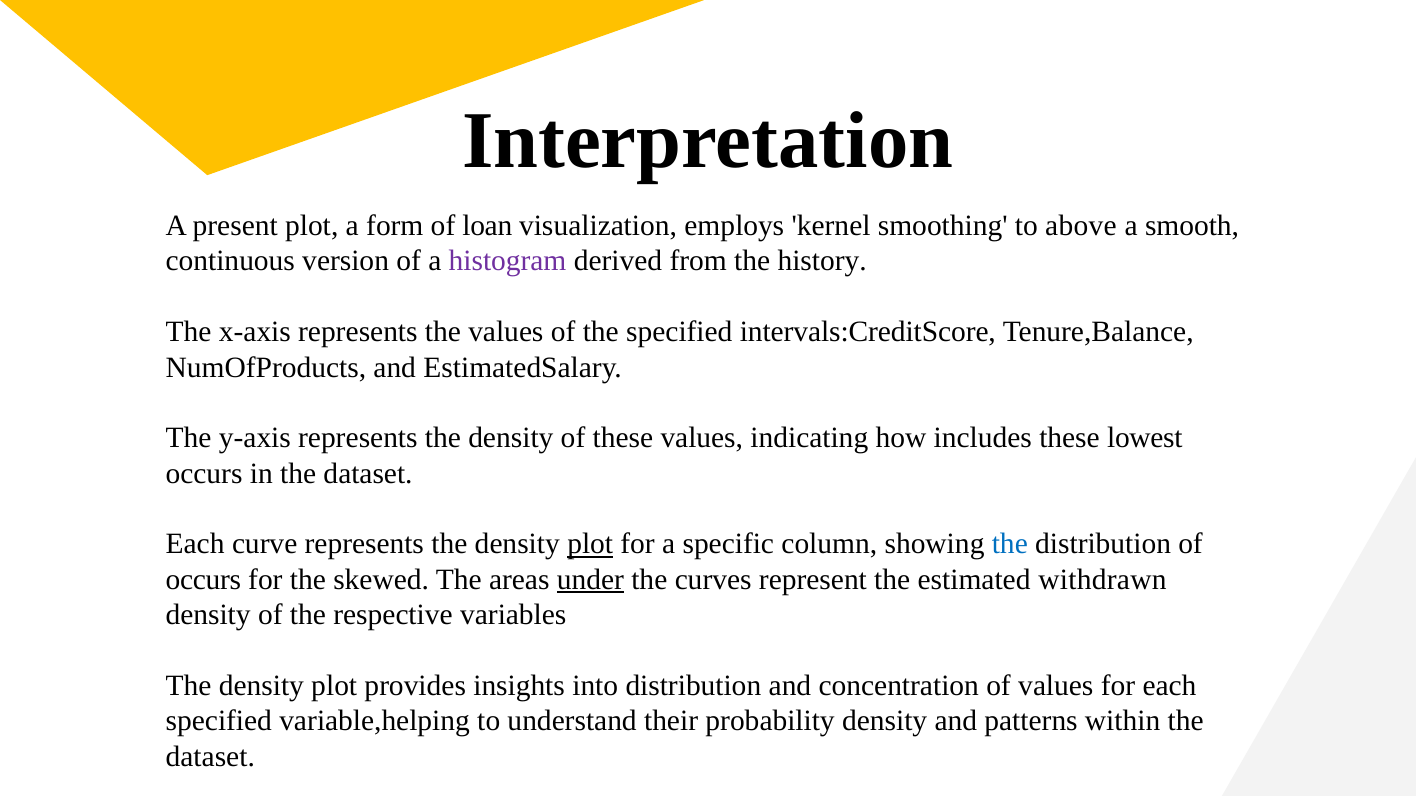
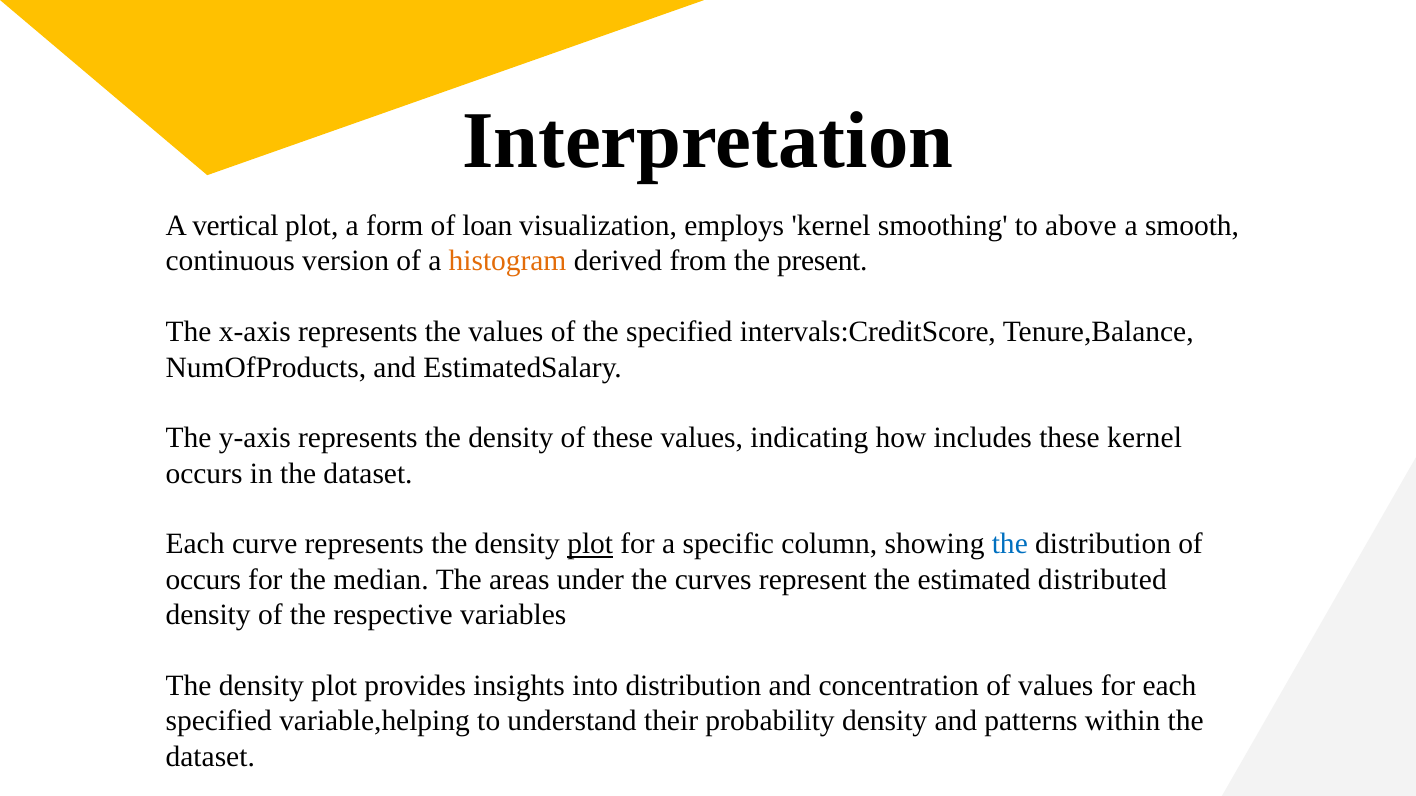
present: present -> vertical (235, 226)
histogram colour: purple -> orange (508, 261)
history: history -> present (822, 261)
these lowest: lowest -> kernel (1145, 438)
skewed: skewed -> median (381, 580)
under underline: present -> none (590, 580)
withdrawn: withdrawn -> distributed (1102, 580)
